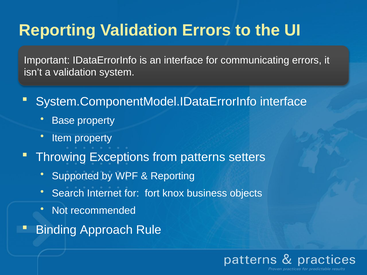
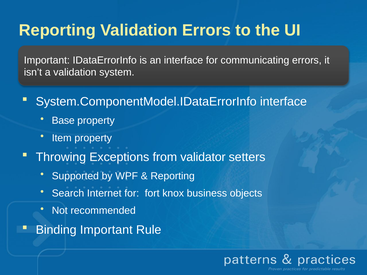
patterns: patterns -> validator (203, 157)
Binding Approach: Approach -> Important (106, 230)
